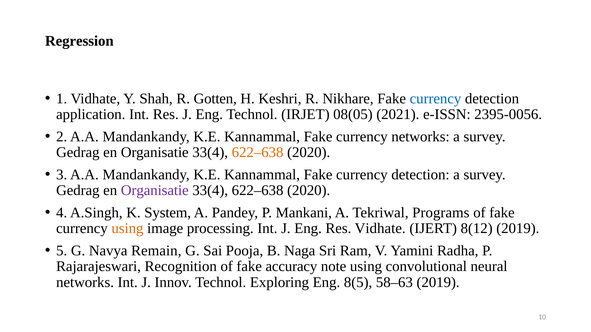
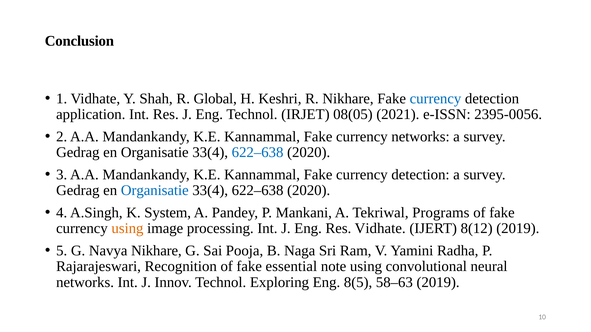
Regression: Regression -> Conclusion (79, 41)
Gotten: Gotten -> Global (215, 99)
622–638 colour: orange -> blue (258, 153)
Organisatie colour: purple -> blue (155, 191)
Navya Remain: Remain -> Nikhare (156, 251)
accuracy: accuracy -> essential (291, 267)
